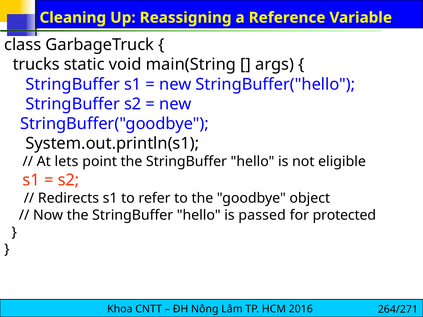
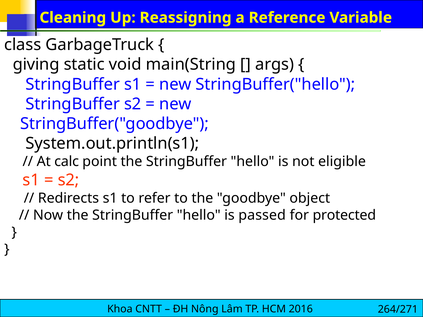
trucks: trucks -> giving (36, 65)
lets: lets -> calc (67, 162)
